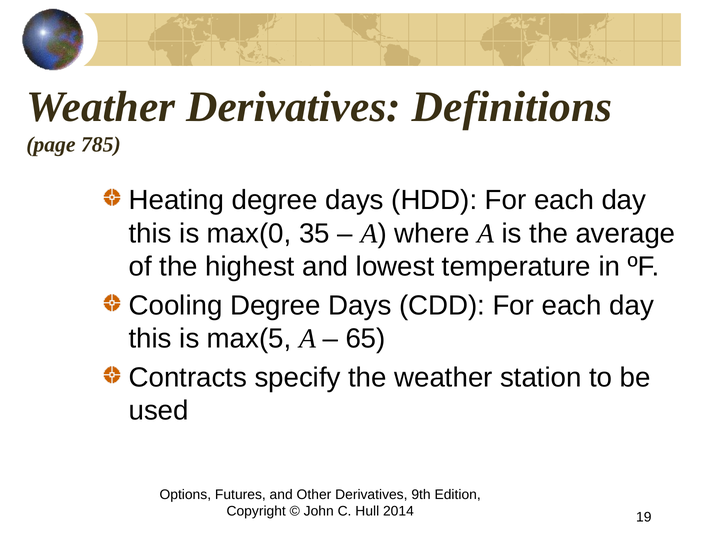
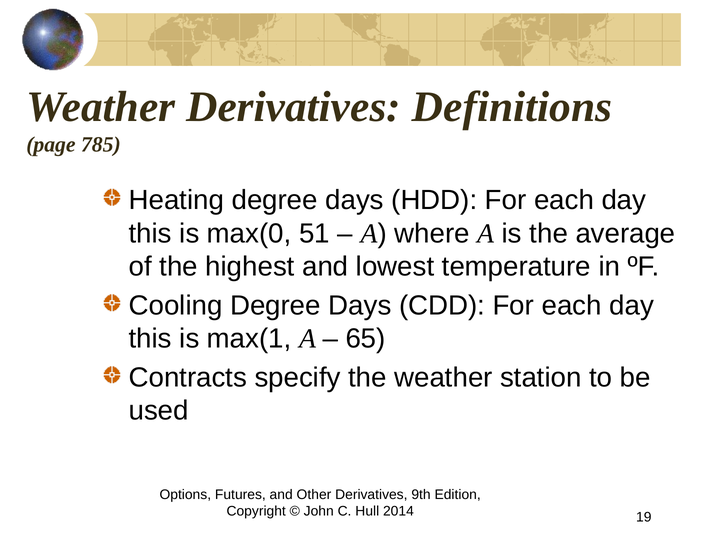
35: 35 -> 51 (314, 233)
max(5: max(5 -> max(1 (249, 339)
